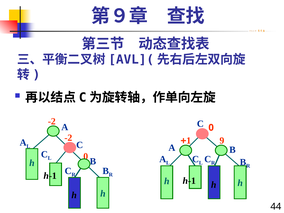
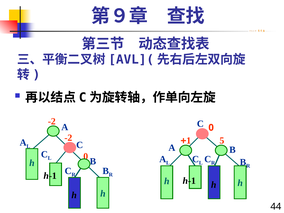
9: 9 -> 5 (222, 141)
